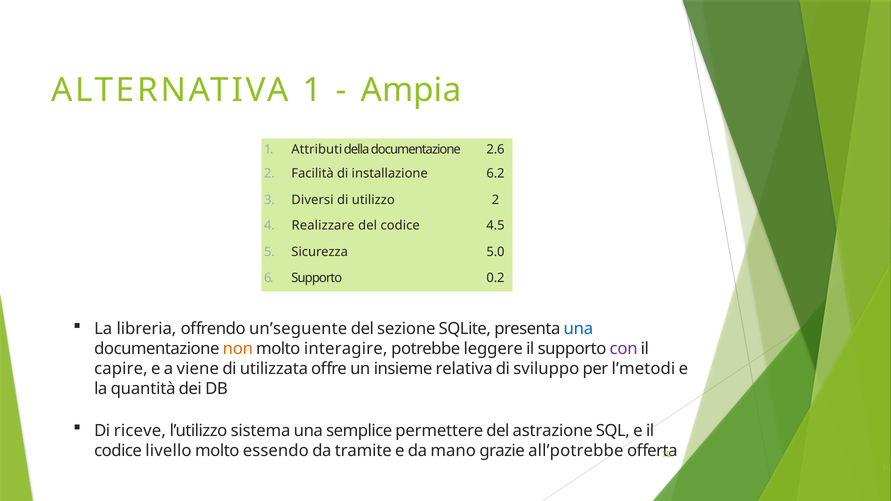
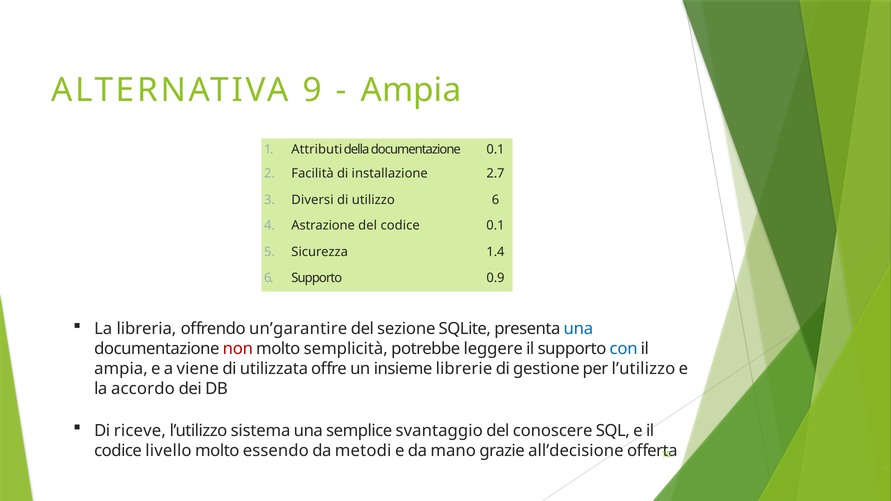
ALTERNATIVA 1: 1 -> 9 (312, 90)
documentazione 2.6: 2.6 -> 0.1 (496, 150)
6.2: 6.2 -> 2.7 (496, 174)
utilizzo 2: 2 -> 6 (496, 200)
Realizzare: Realizzare -> Astrazione (323, 226)
codice 4.5: 4.5 -> 0.1 (495, 226)
5.0: 5.0 -> 1.4 (496, 252)
0.2: 0.2 -> 0.9 (496, 278)
un’seguente: un’seguente -> un’garantire (298, 329)
non colour: orange -> red (238, 349)
interagire: interagire -> semplicità (346, 349)
con colour: purple -> blue (624, 349)
capire: capire -> ampia (121, 369)
relativa: relativa -> librerie (464, 369)
sviluppo: sviluppo -> gestione (546, 369)
per l’metodi: l’metodi -> l’utilizzo (643, 369)
quantità: quantità -> accordo (143, 389)
permettere: permettere -> svantaggio (439, 431)
astrazione: astrazione -> conoscere (553, 431)
tramite: tramite -> metodi (363, 451)
all’potrebbe: all’potrebbe -> all’decisione (576, 451)
